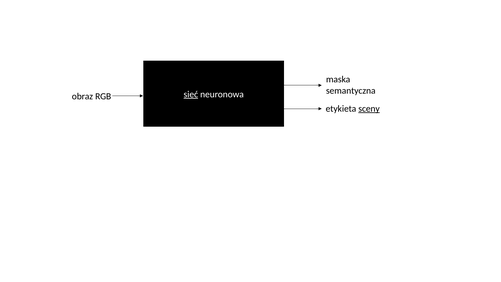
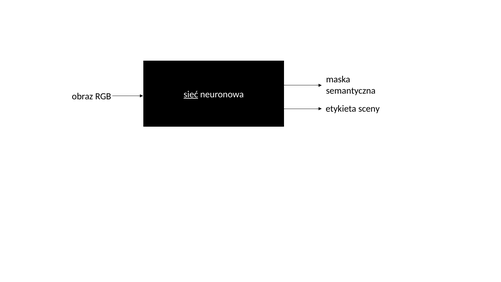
sceny underline: present -> none (369, 109)
